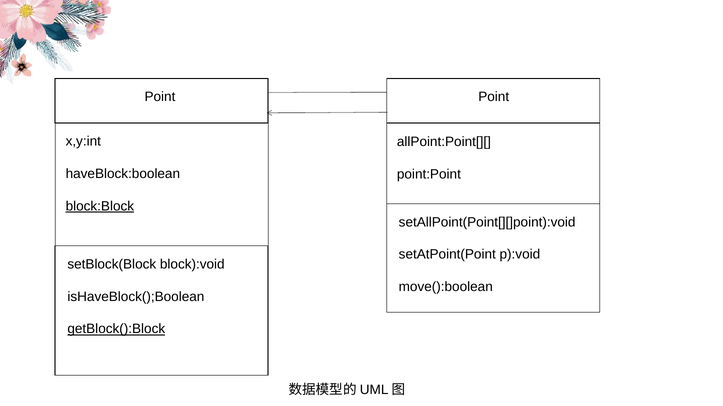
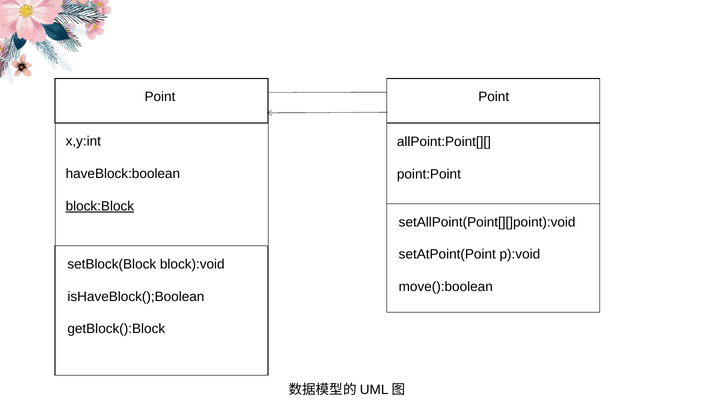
getBlock():Block underline: present -> none (116, 330)
